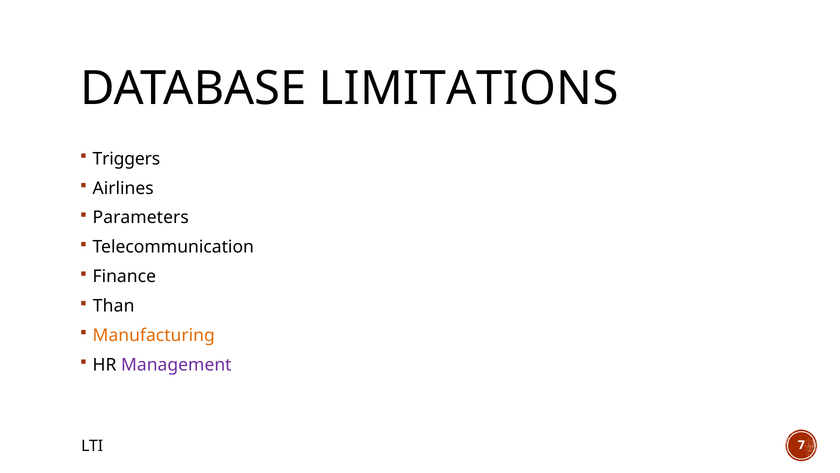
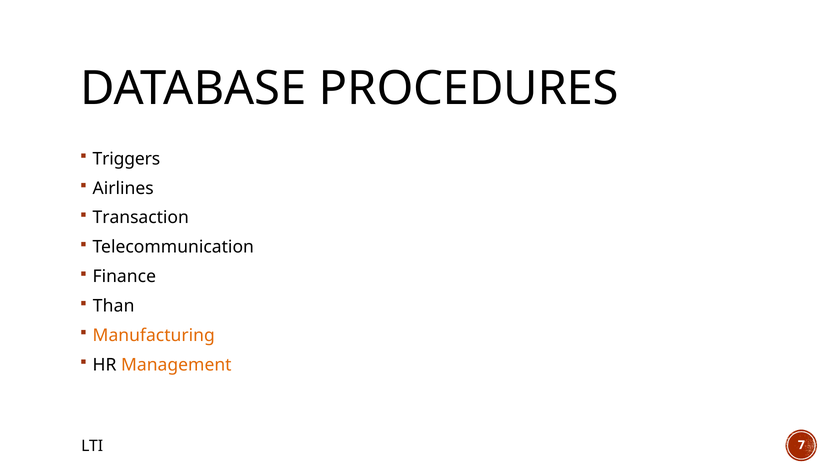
LIMITATIONS: LIMITATIONS -> PROCEDURES (469, 89)
Parameters: Parameters -> Transaction (141, 217)
Management colour: purple -> orange (176, 364)
